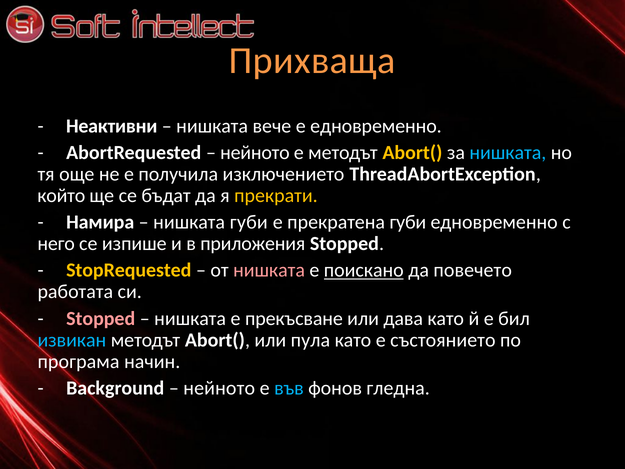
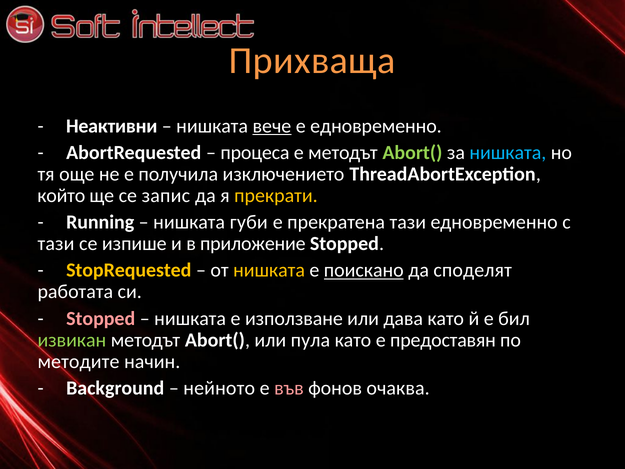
вече underline: none -> present (272, 126)
нейното: нейното -> процеса (255, 152)
Abort( colour: yellow -> light green (412, 152)
бъдат: бъдат -> запис (166, 196)
Намира: Намира -> Running (100, 222)
прекратена губи: губи -> тази (408, 222)
него: него -> тази (56, 244)
приложения: приложения -> приложение (253, 244)
нишката colour: pink -> yellow (269, 270)
повечето: повечето -> споделят (473, 270)
прекъсване: прекъсване -> използване (294, 318)
извикан colour: light blue -> light green (72, 340)
състоянието: състоянието -> предоставян (443, 340)
програма: програма -> методите (79, 361)
във colour: light blue -> pink (289, 388)
гледна: гледна -> очаква (398, 388)
